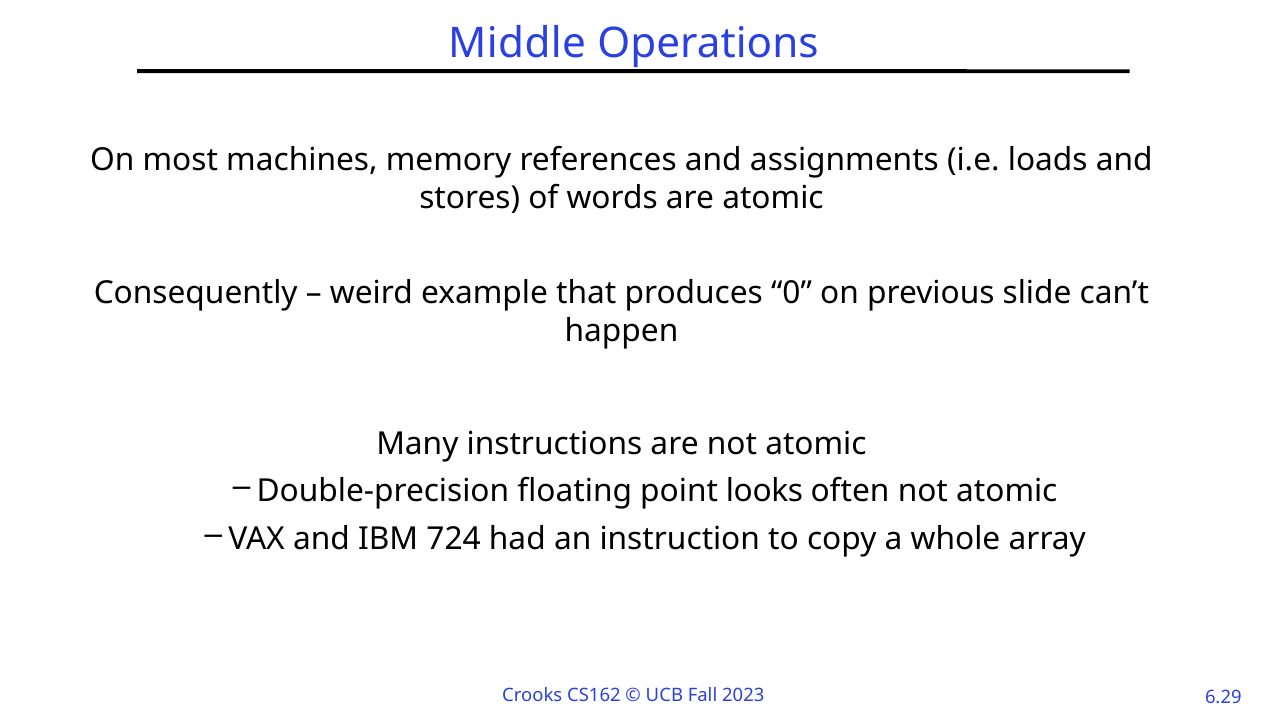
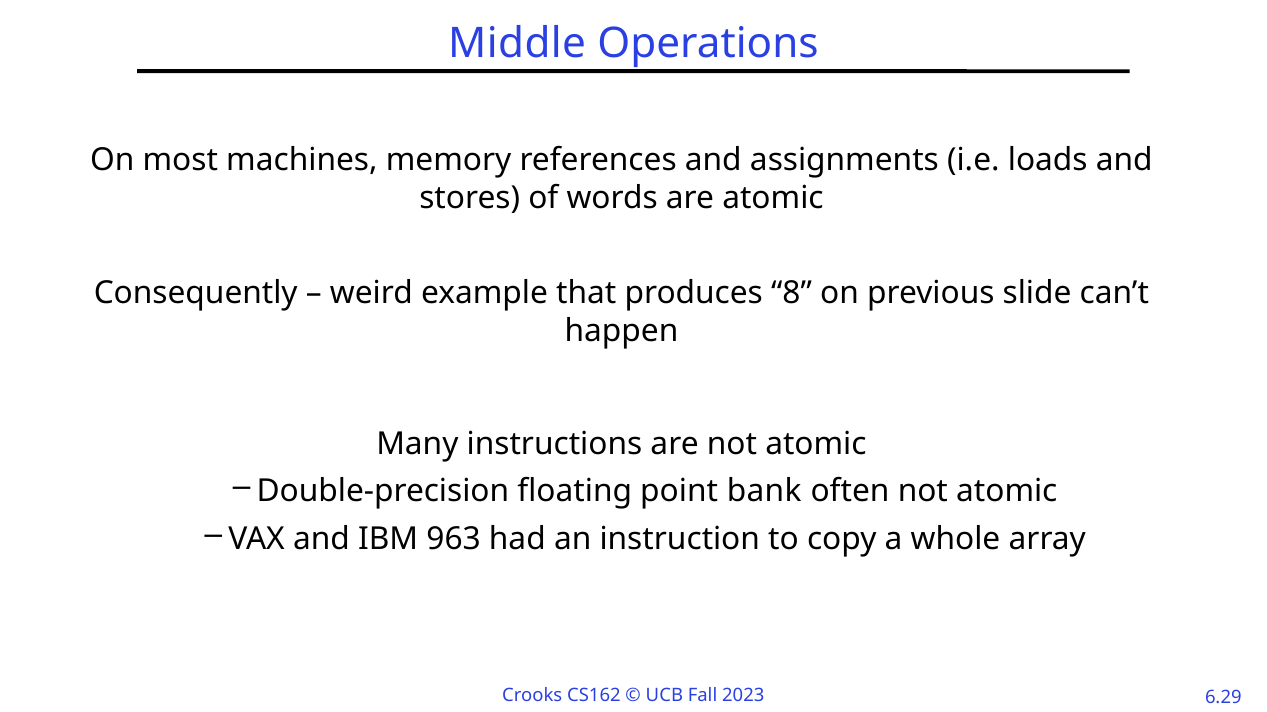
0: 0 -> 8 (792, 293)
looks: looks -> bank (764, 492)
724: 724 -> 963 (454, 539)
